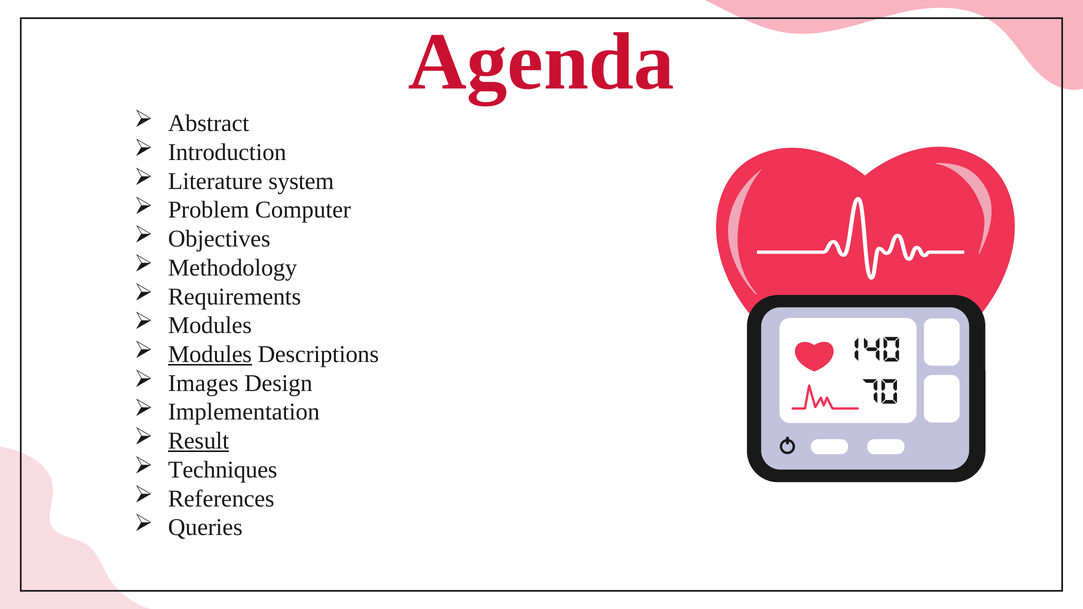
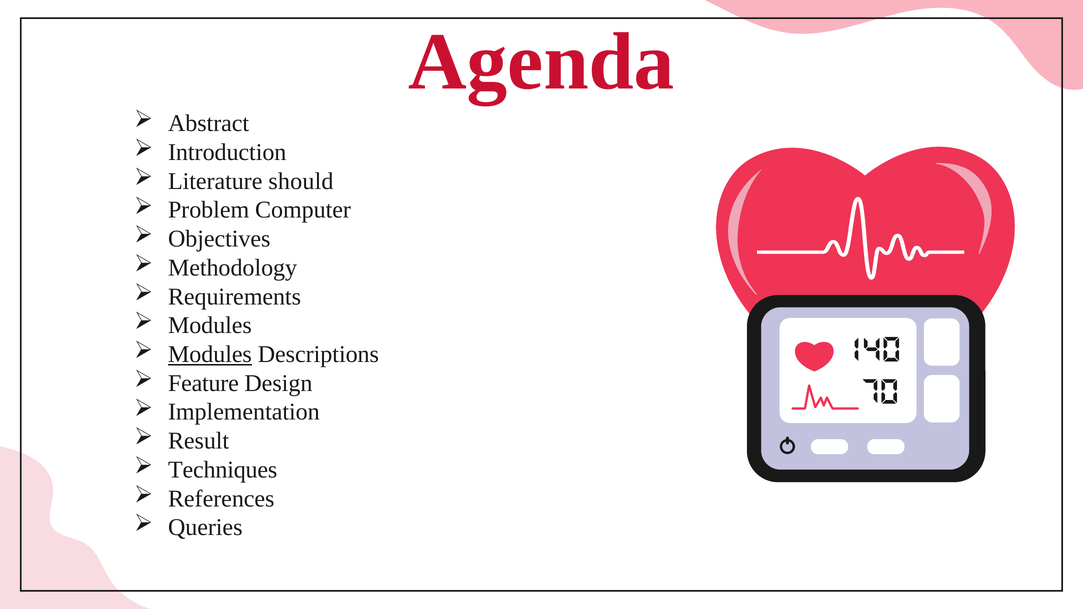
system: system -> should (301, 181)
Images: Images -> Feature (203, 383)
Result underline: present -> none (199, 441)
